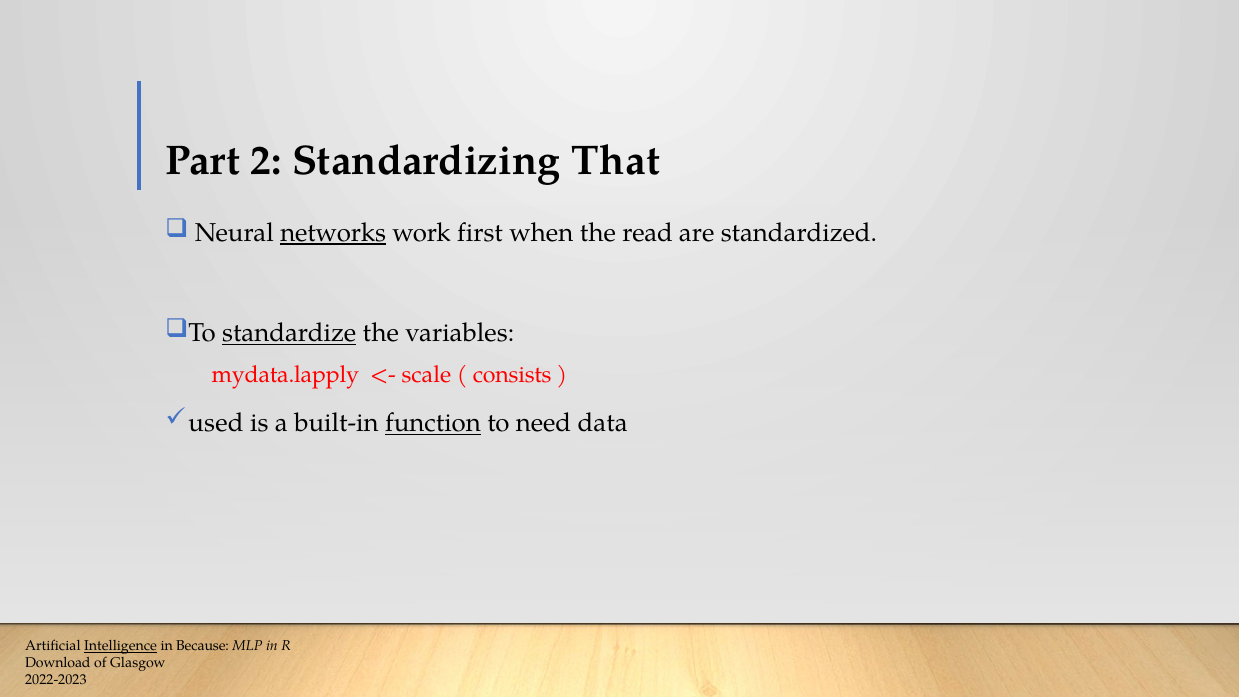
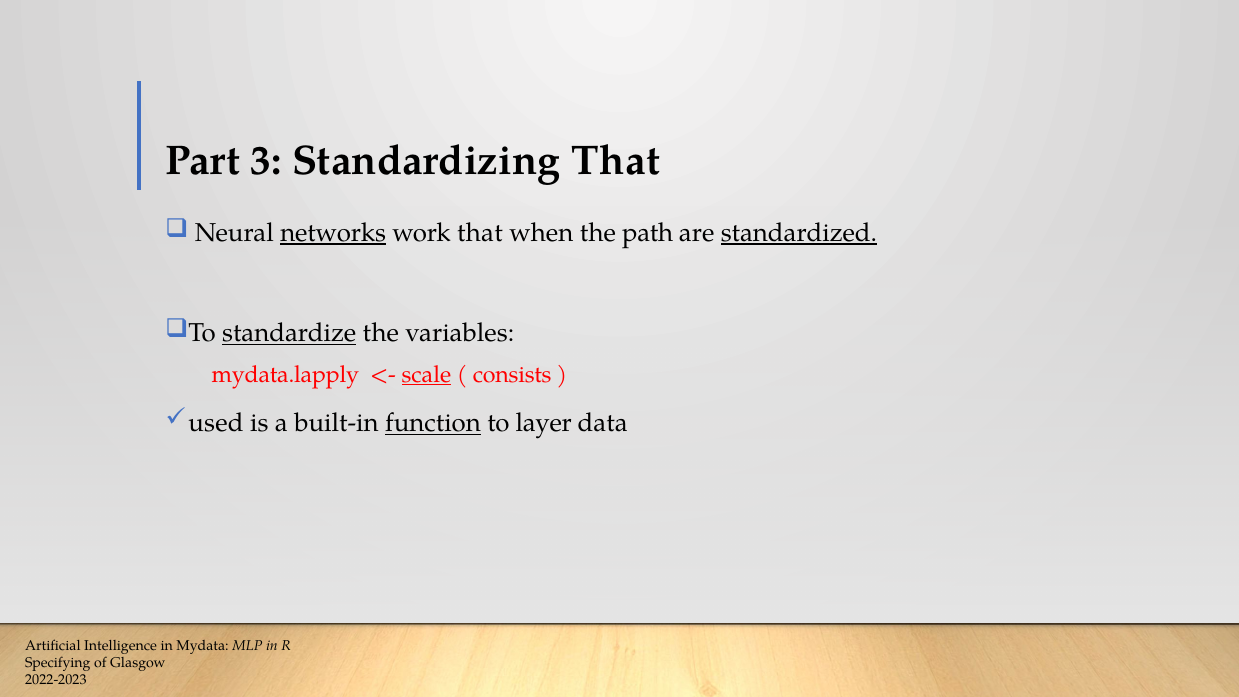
2: 2 -> 3 (266, 161)
work first: first -> that (480, 233)
read: read -> path (648, 233)
standardized underline: none -> present (799, 233)
scale underline: none -> present (426, 374)
need: need -> layer (544, 423)
Intelligence underline: present -> none (121, 646)
Because: Because -> Mydata (203, 646)
Download: Download -> Specifying (58, 663)
